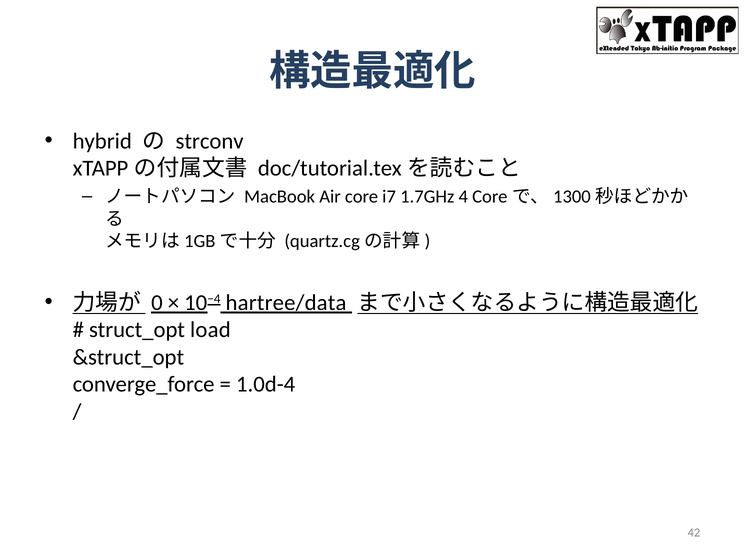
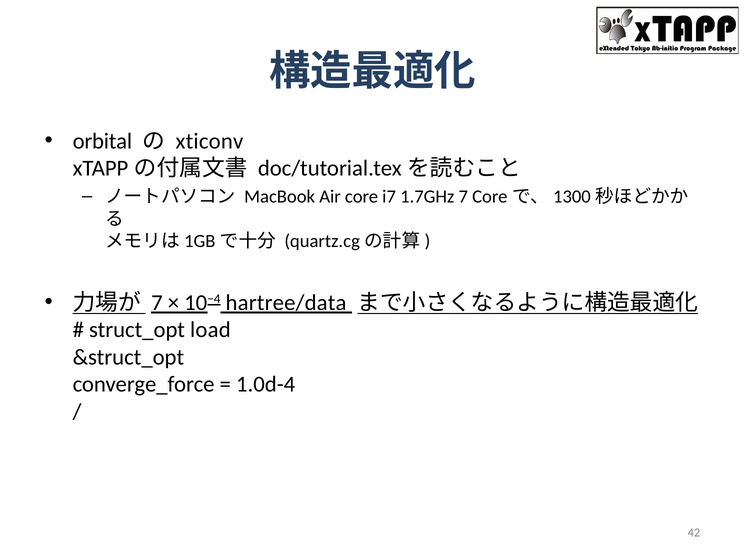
hybrid: hybrid -> orbital (102, 141)
strconv: strconv -> xticonv (209, 141)
1.7GHz 4: 4 -> 7 (463, 197)
0: 0 -> 7 (157, 303)
